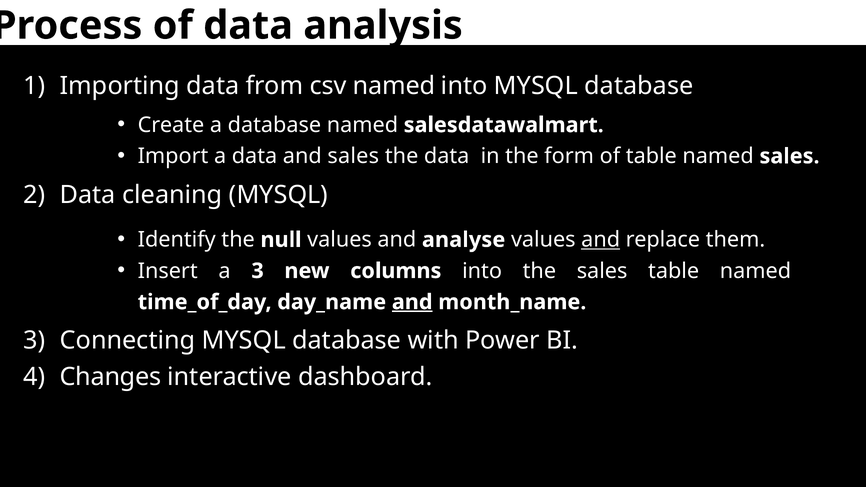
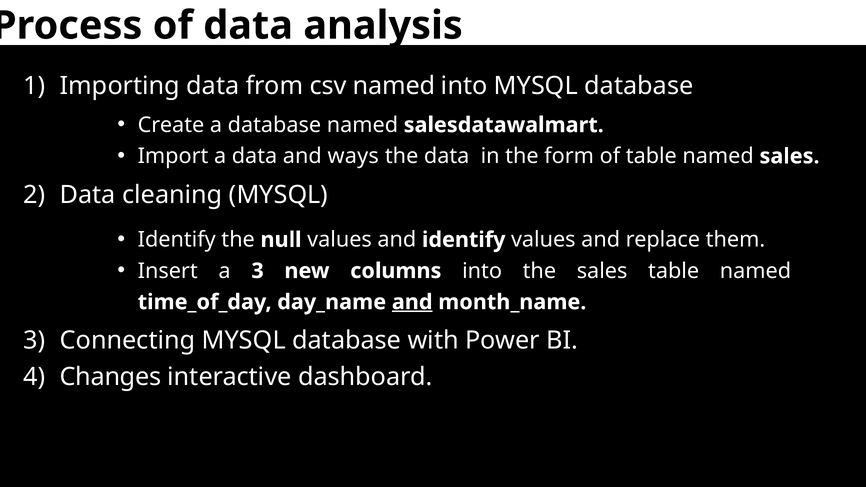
and sales: sales -> ways (353, 156)
and analyse: analyse -> identify (464, 240)
and underline: present -> none (601, 240)
